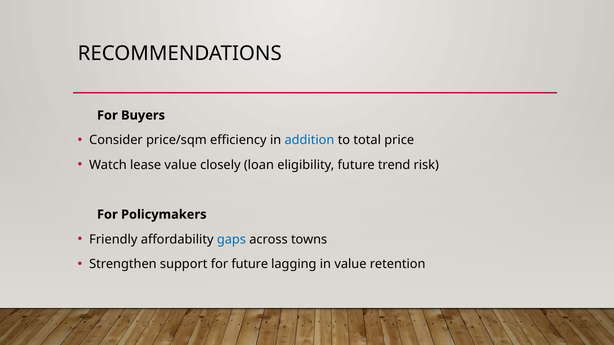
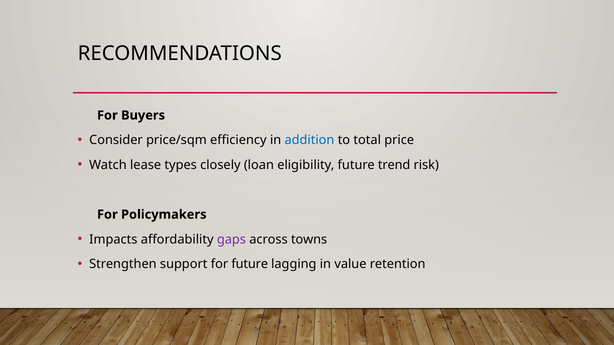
lease value: value -> types (181, 165)
Friendly: Friendly -> Impacts (113, 240)
gaps colour: blue -> purple (231, 240)
